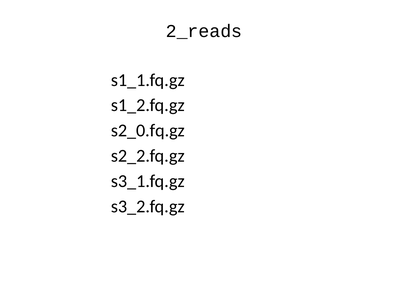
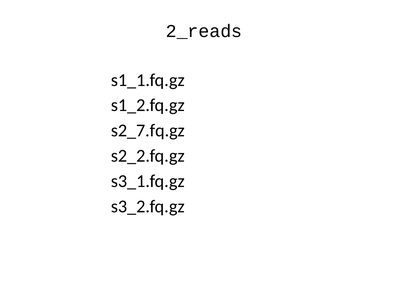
s2_0.fq.gz: s2_0.fq.gz -> s2_7.fq.gz (148, 131)
